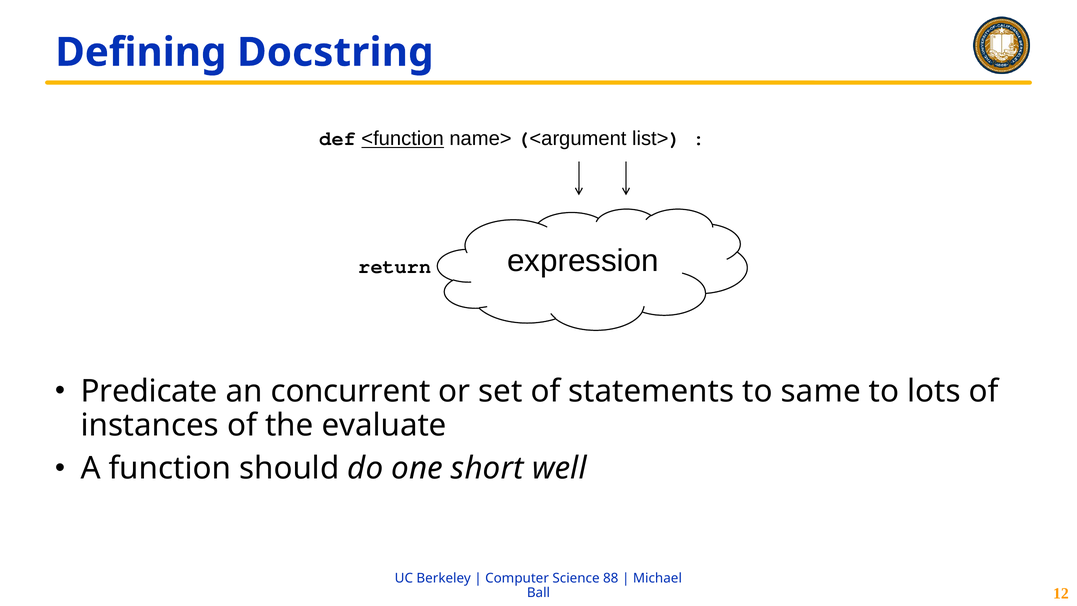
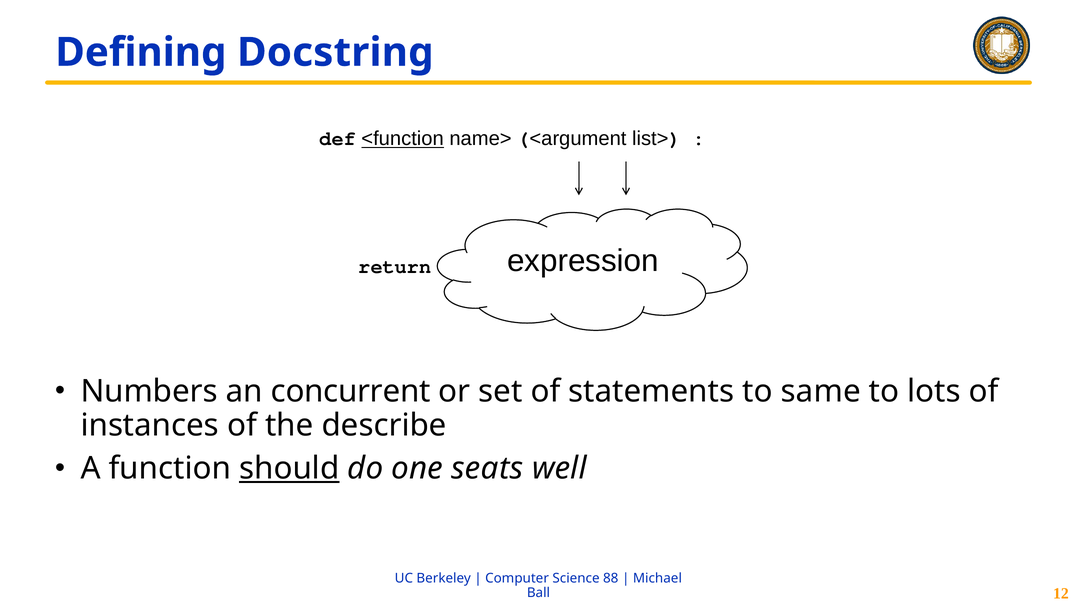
Predicate: Predicate -> Numbers (149, 391)
evaluate: evaluate -> describe (384, 425)
should underline: none -> present (289, 468)
short: short -> seats (487, 468)
